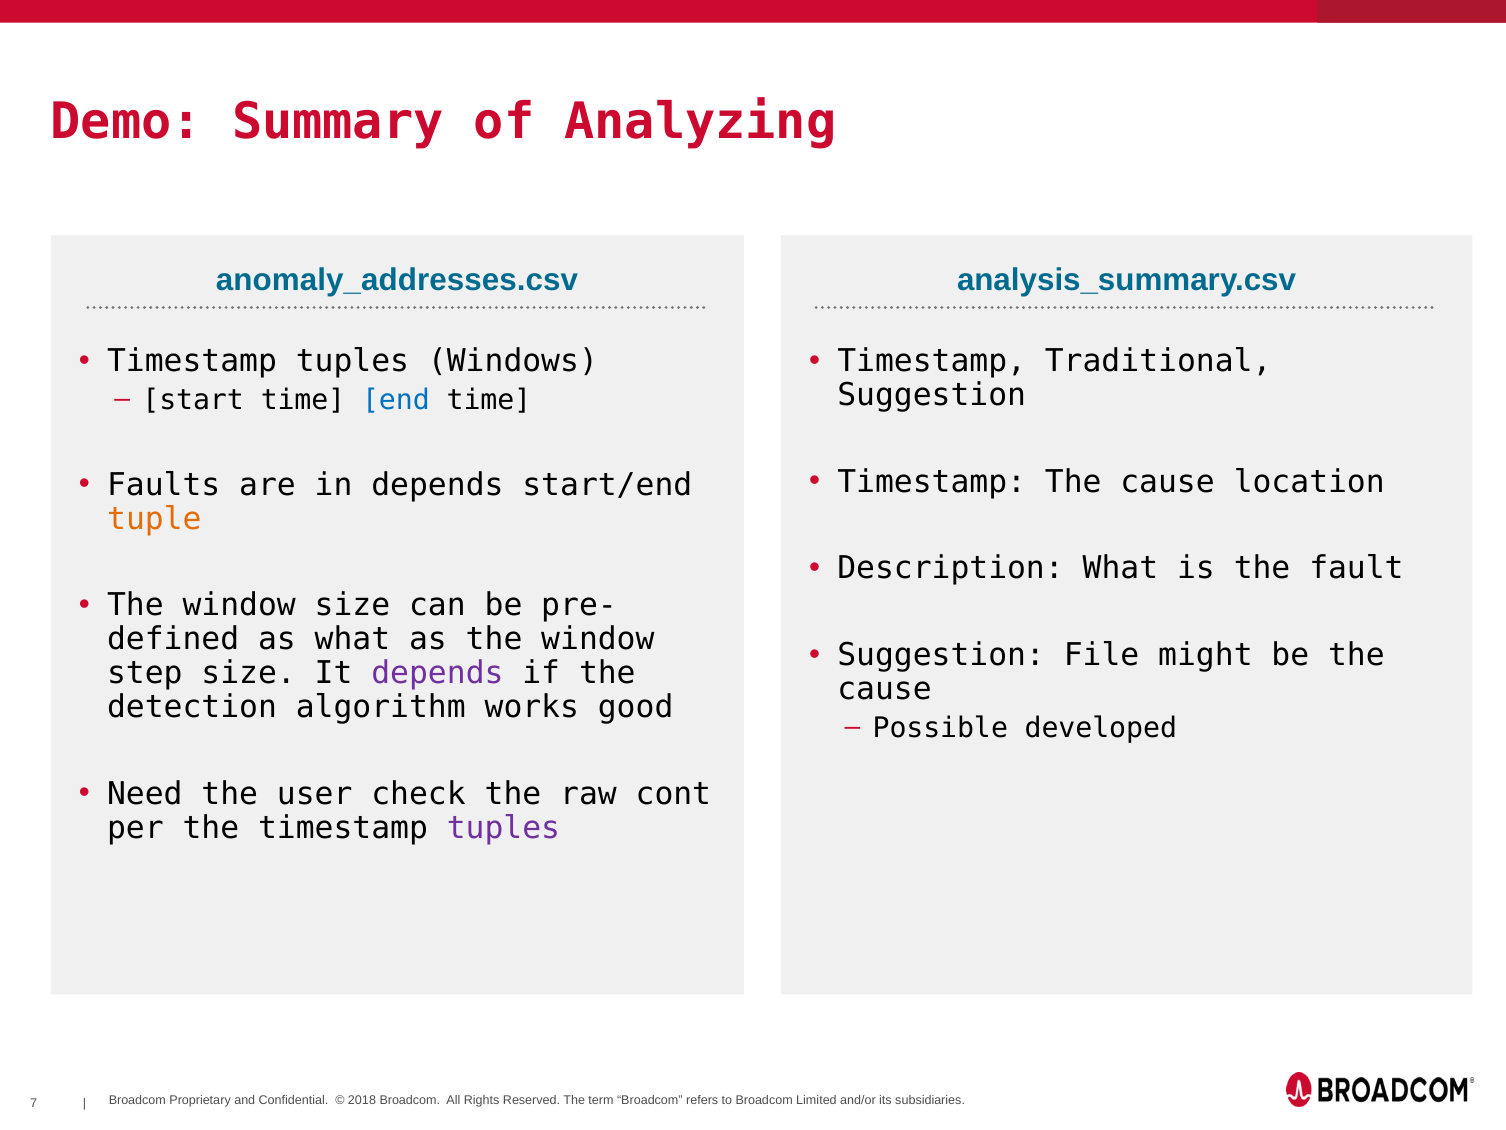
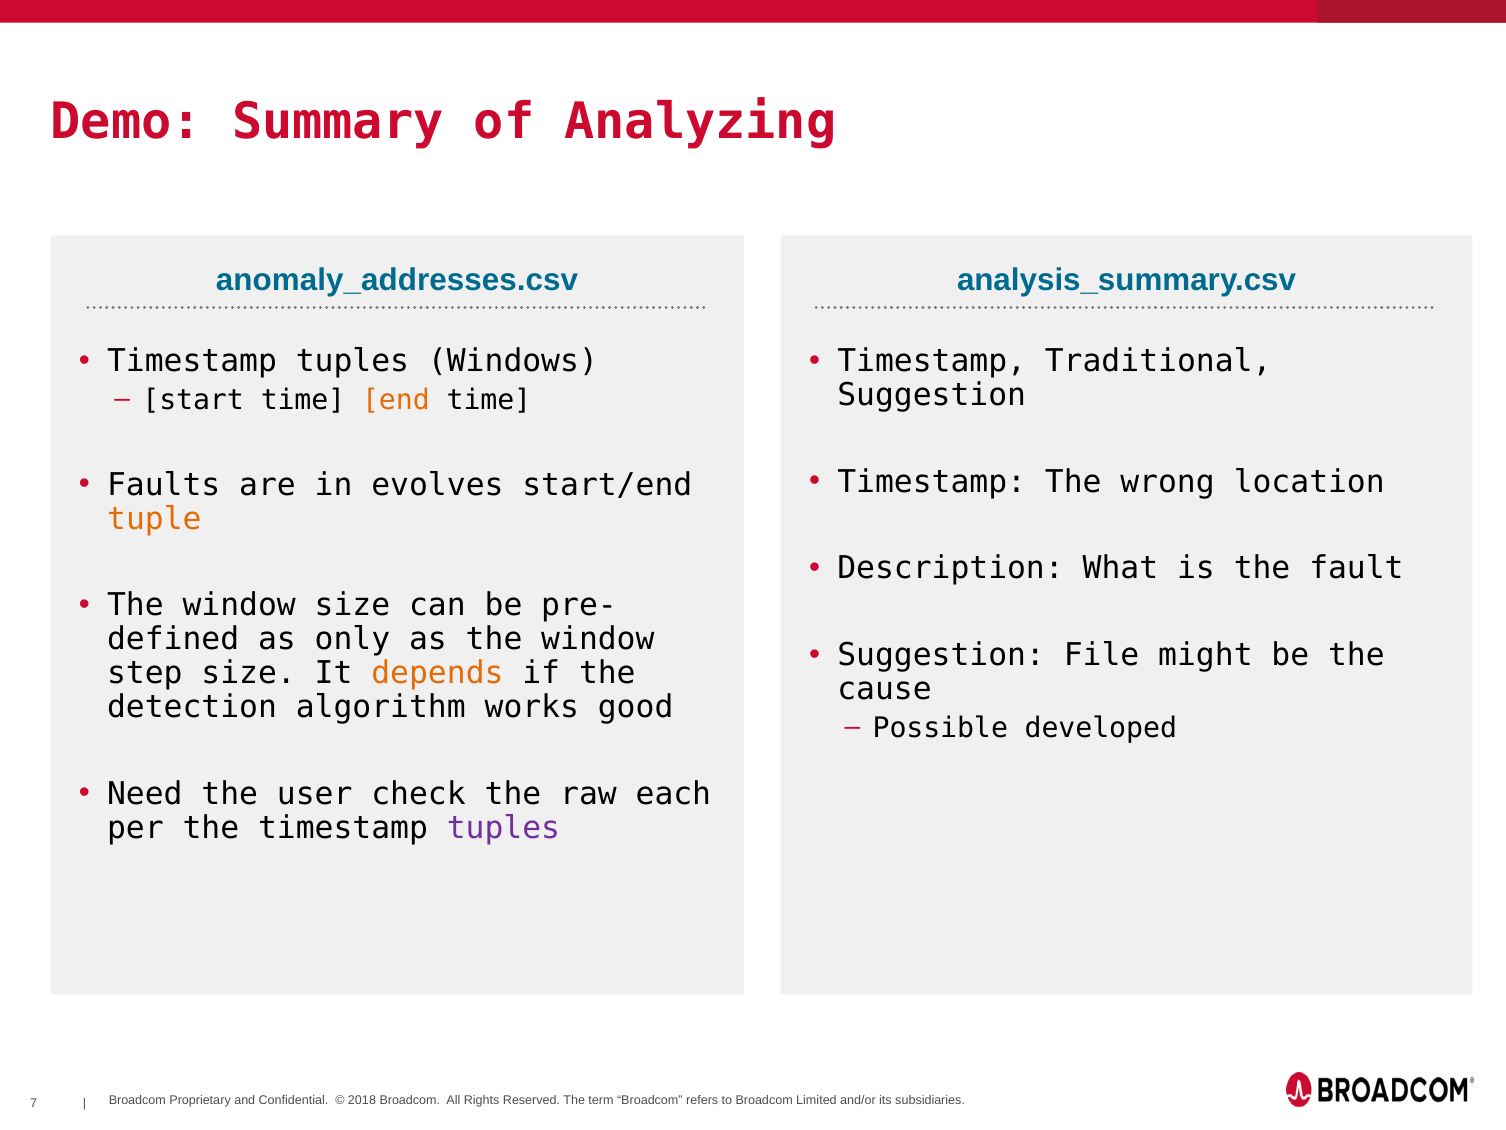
end colour: blue -> orange (396, 400)
Timestamp The cause: cause -> wrong (1168, 482)
in depends: depends -> evolves (437, 485)
as what: what -> only (352, 639)
depends colour: purple -> orange (437, 673)
cont: cont -> each (673, 793)
